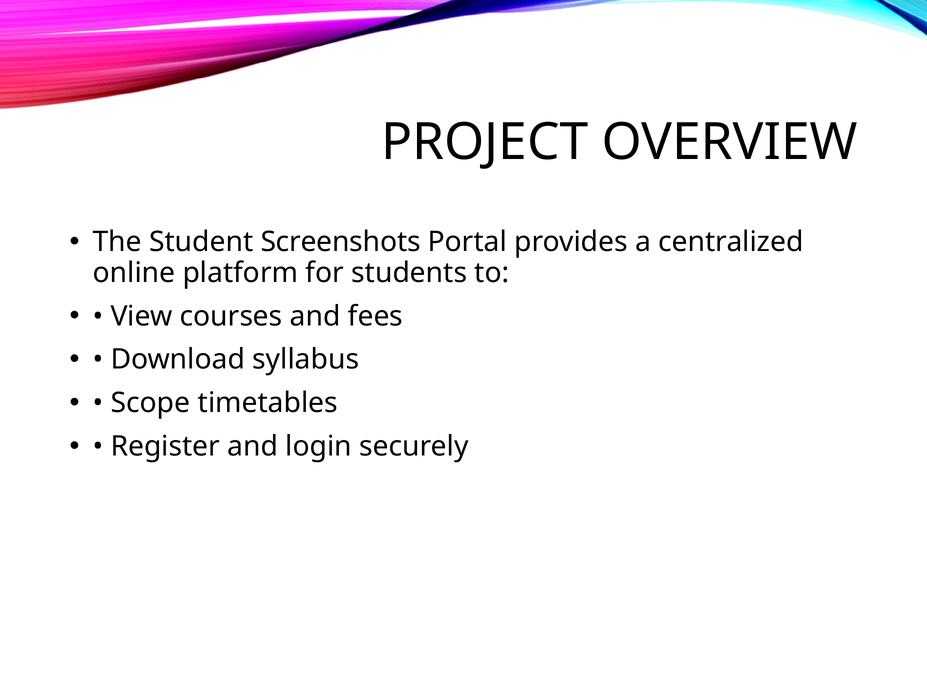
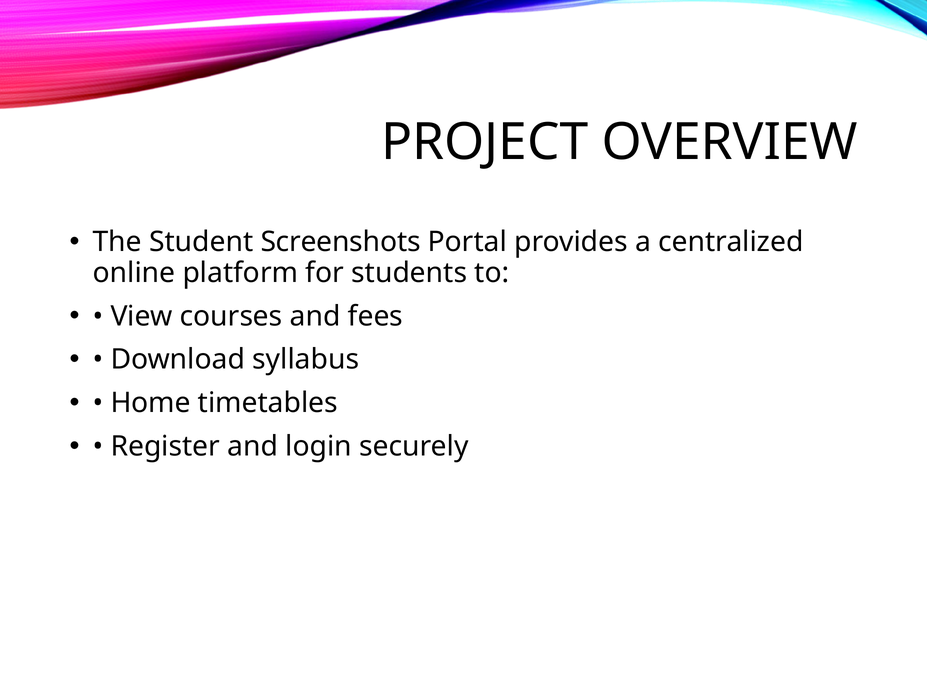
Scope: Scope -> Home (151, 403)
